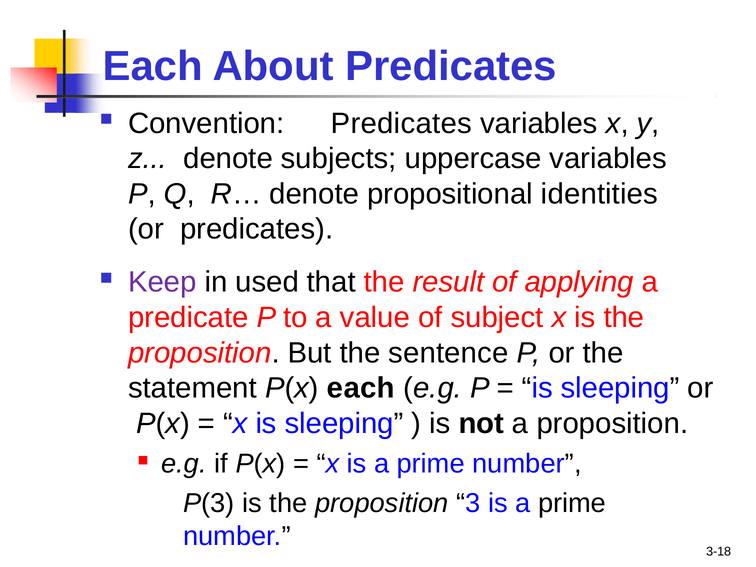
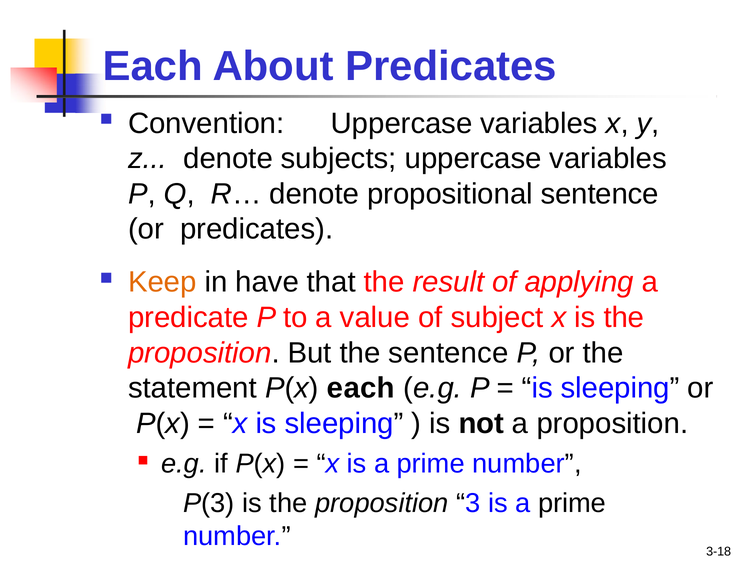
Convention Predicates: Predicates -> Uppercase (402, 123)
propositional identities: identities -> sentence (600, 194)
Keep colour: purple -> orange (162, 282)
used: used -> have (267, 282)
